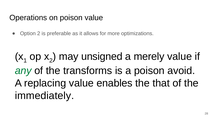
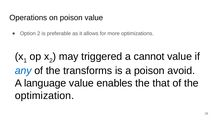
unsigned: unsigned -> triggered (102, 56)
merely: merely -> cannot (149, 56)
any colour: green -> blue (23, 71)
replacing: replacing -> language (45, 83)
immediately: immediately -> optimization (44, 95)
